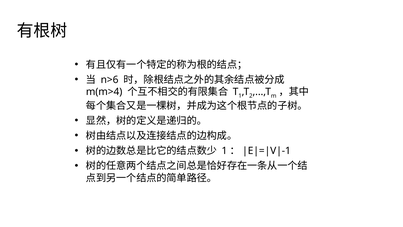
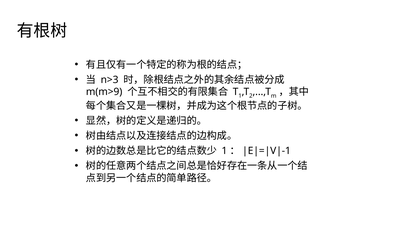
n>6: n>6 -> n>3 (110, 80)
m(m>4: m(m>4 -> m(m>9 (104, 92)
